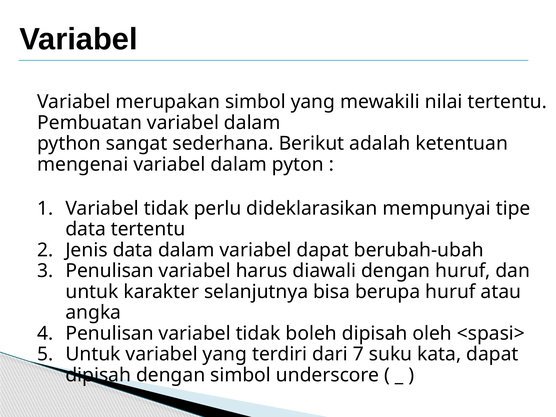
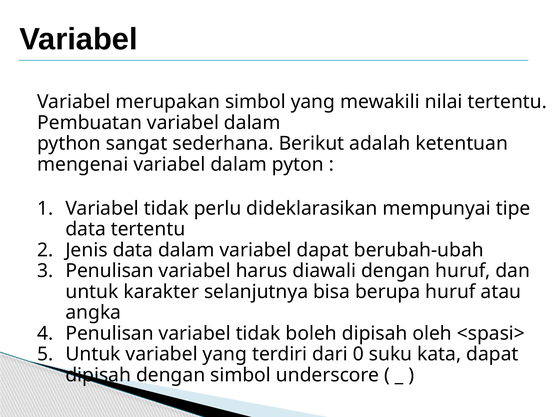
7: 7 -> 0 (358, 354)
